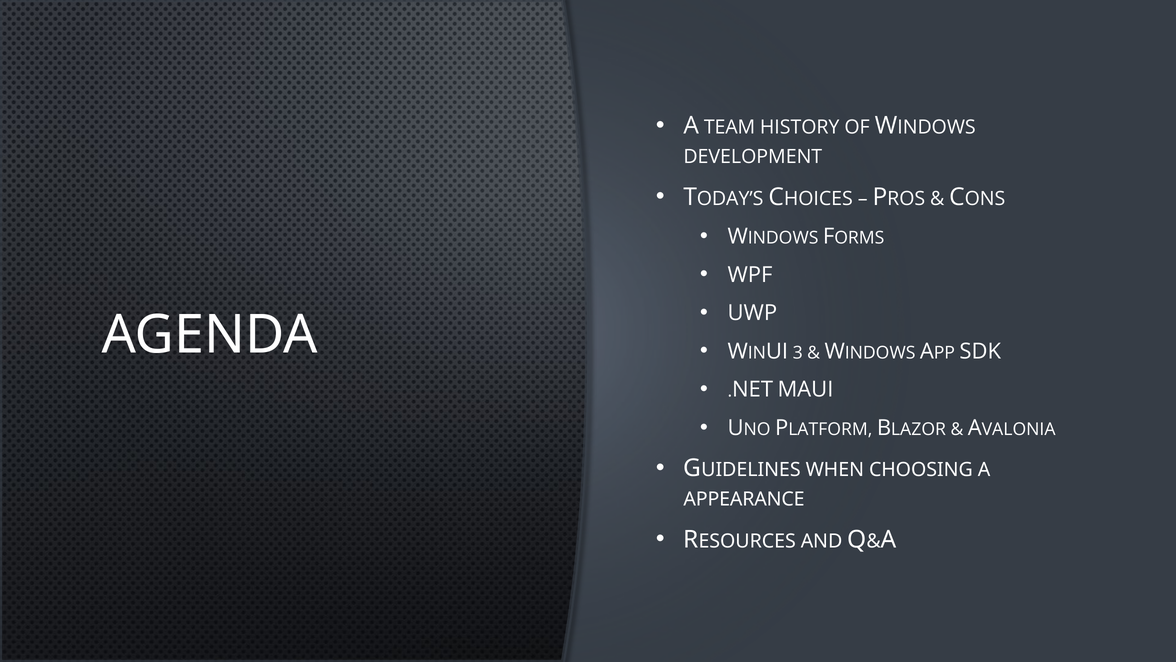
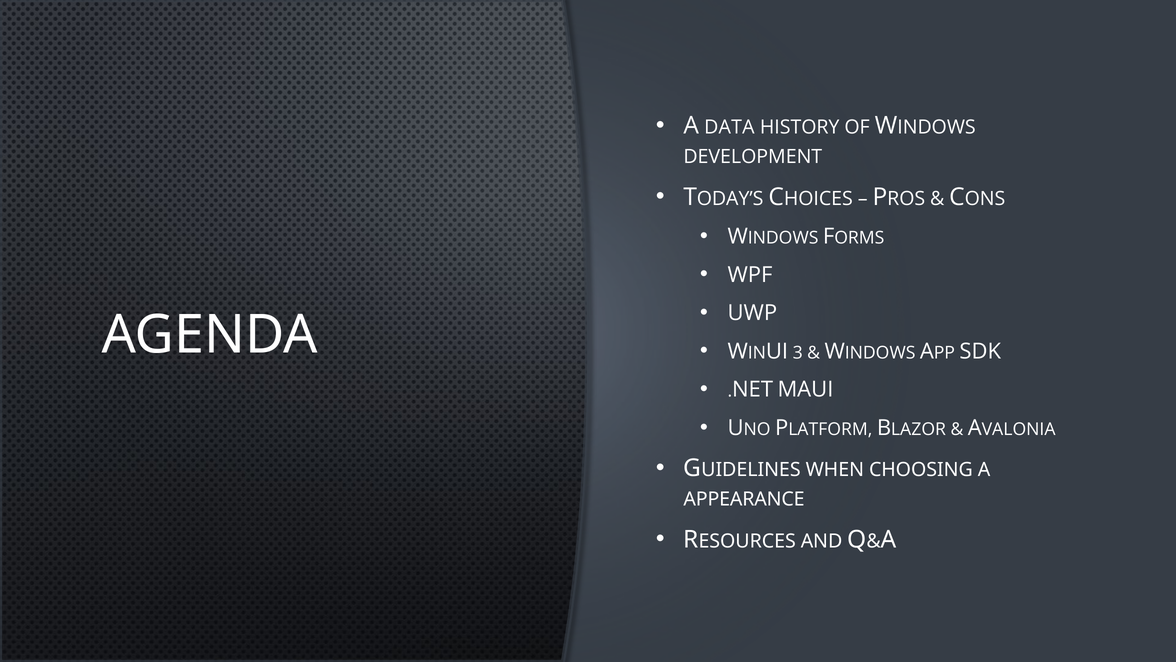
TEAM: TEAM -> DATA (729, 127)
